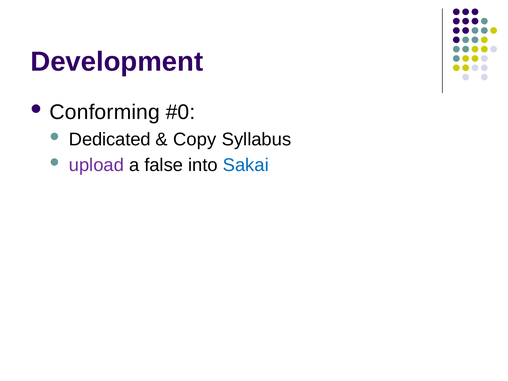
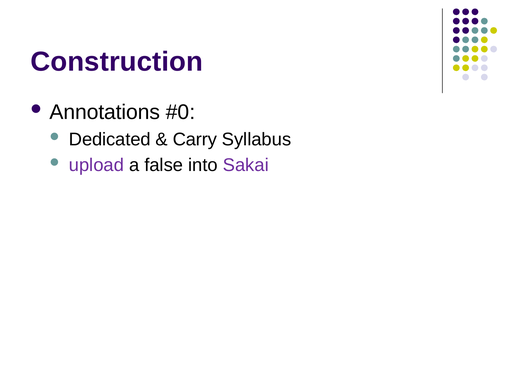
Development: Development -> Construction (117, 62)
Conforming: Conforming -> Annotations (105, 112)
Copy: Copy -> Carry (195, 139)
Sakai colour: blue -> purple (246, 165)
